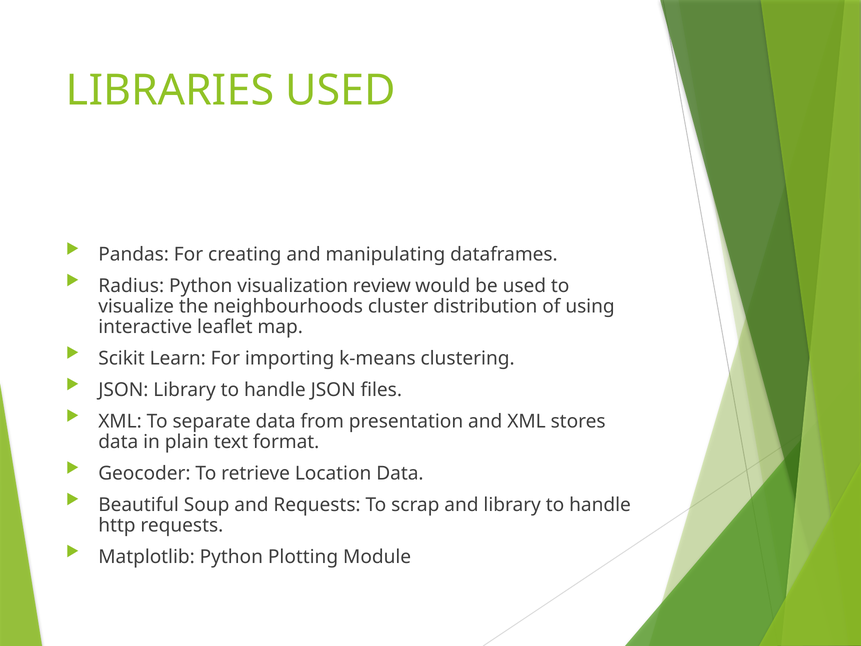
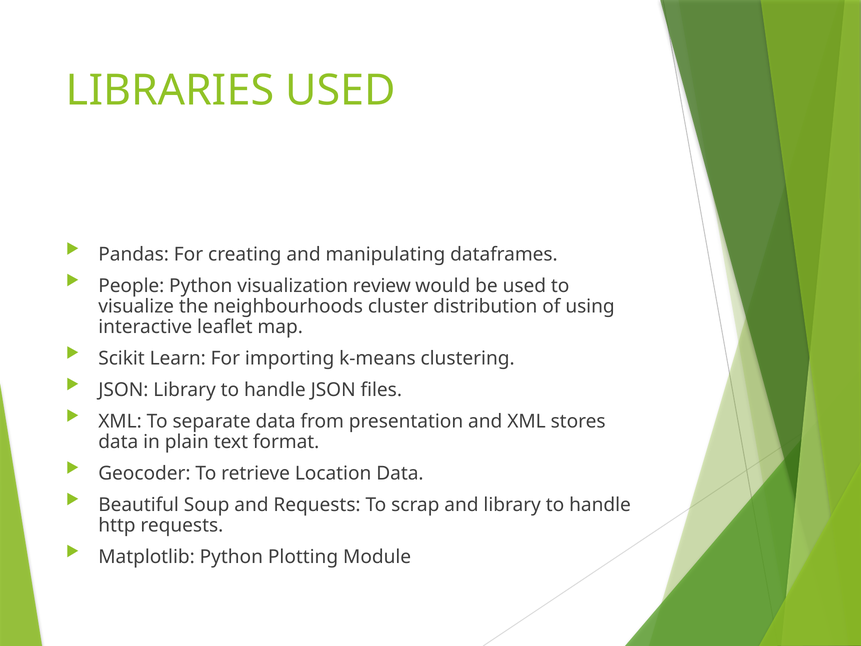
Radius: Radius -> People (131, 286)
